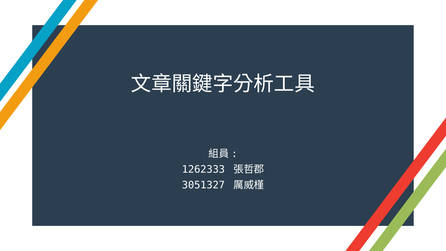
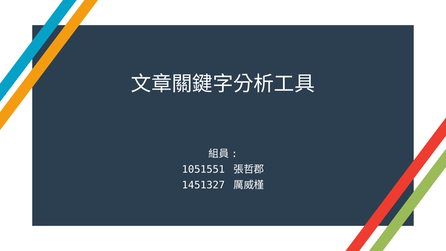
1262333: 1262333 -> 1051551 (203, 169)
3051327: 3051327 -> 1451327 (203, 185)
